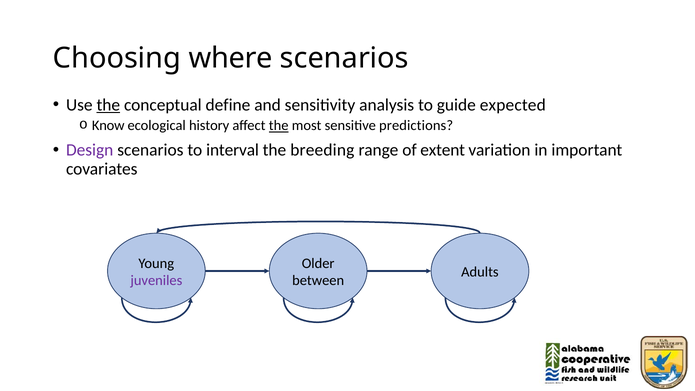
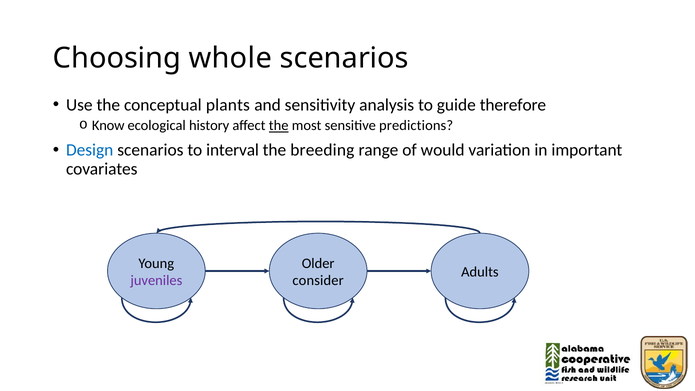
where: where -> whole (230, 58)
the underline: present -> none (108, 105)
define: define -> plants (228, 105)
expected: expected -> therefore (513, 105)
Design colour: purple -> blue (90, 150)
extent: extent -> would (443, 150)
between: between -> consider (318, 281)
